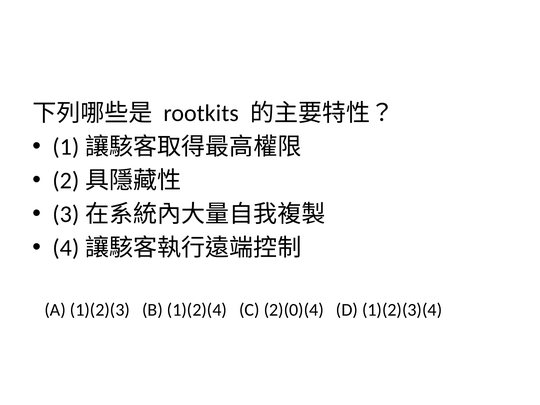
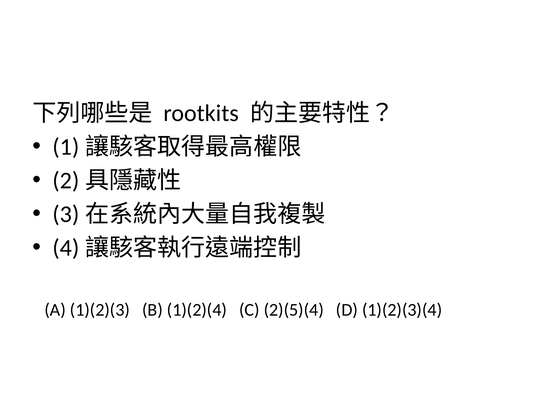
2)(0)(4: 2)(0)(4 -> 2)(5)(4 (294, 310)
